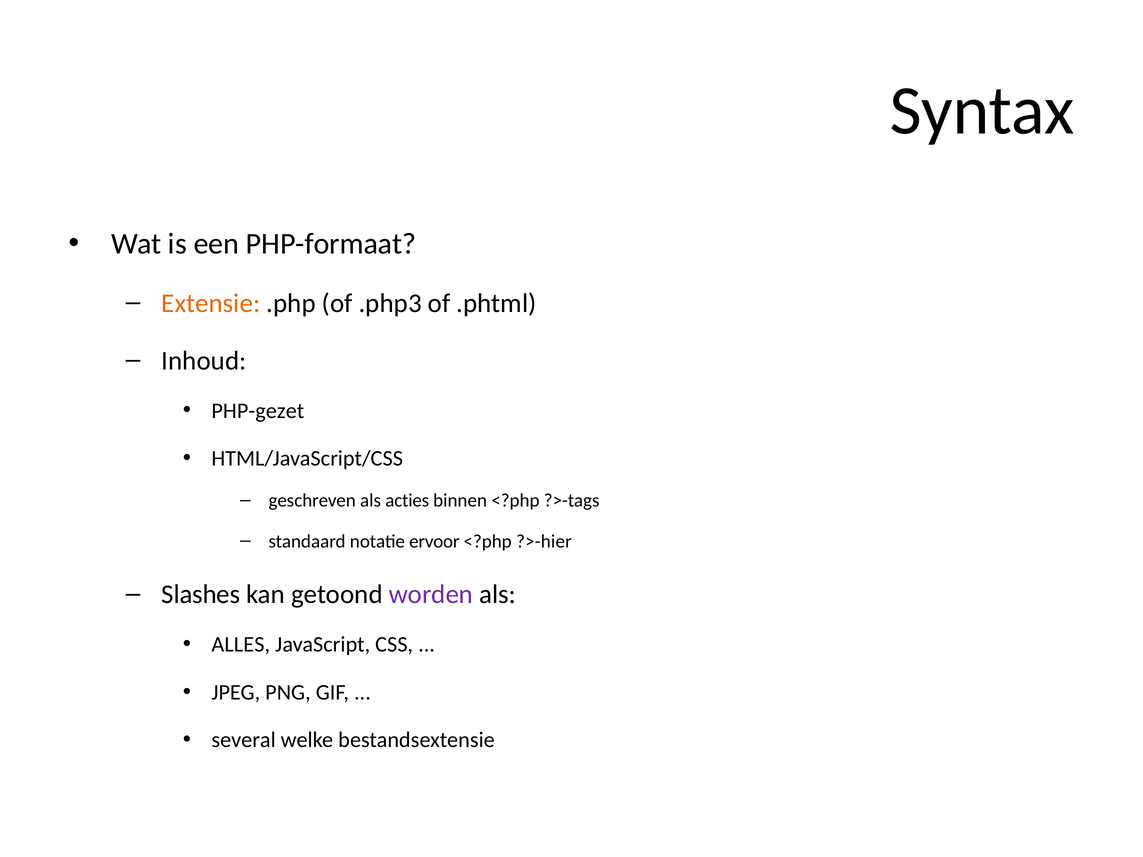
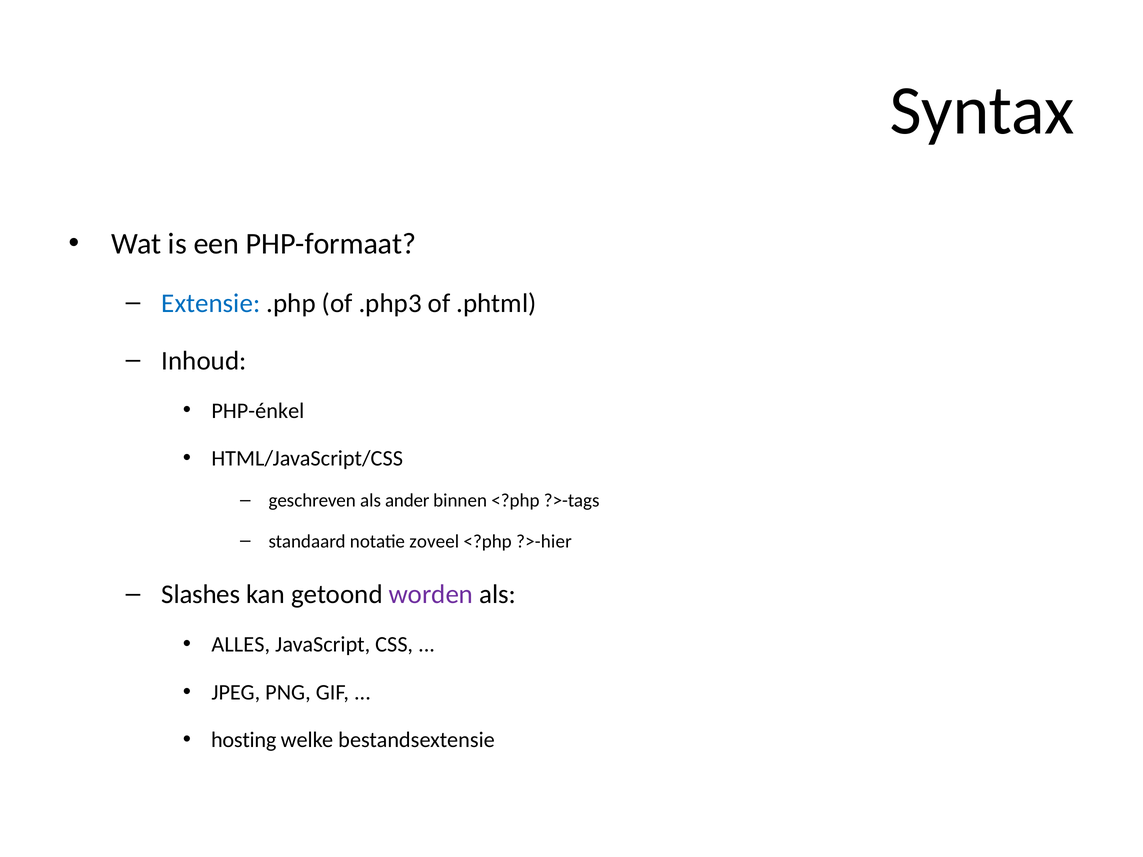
Extensie colour: orange -> blue (211, 303)
PHP-gezet: PHP-gezet -> PHP-énkel (258, 411)
acties: acties -> ander (407, 501)
ervoor: ervoor -> zoveel (434, 541)
several: several -> hosting (244, 740)
